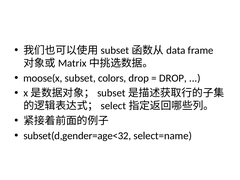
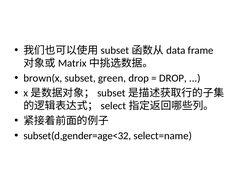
moose(x: moose(x -> brown(x (43, 78)
colors: colors -> green (112, 78)
